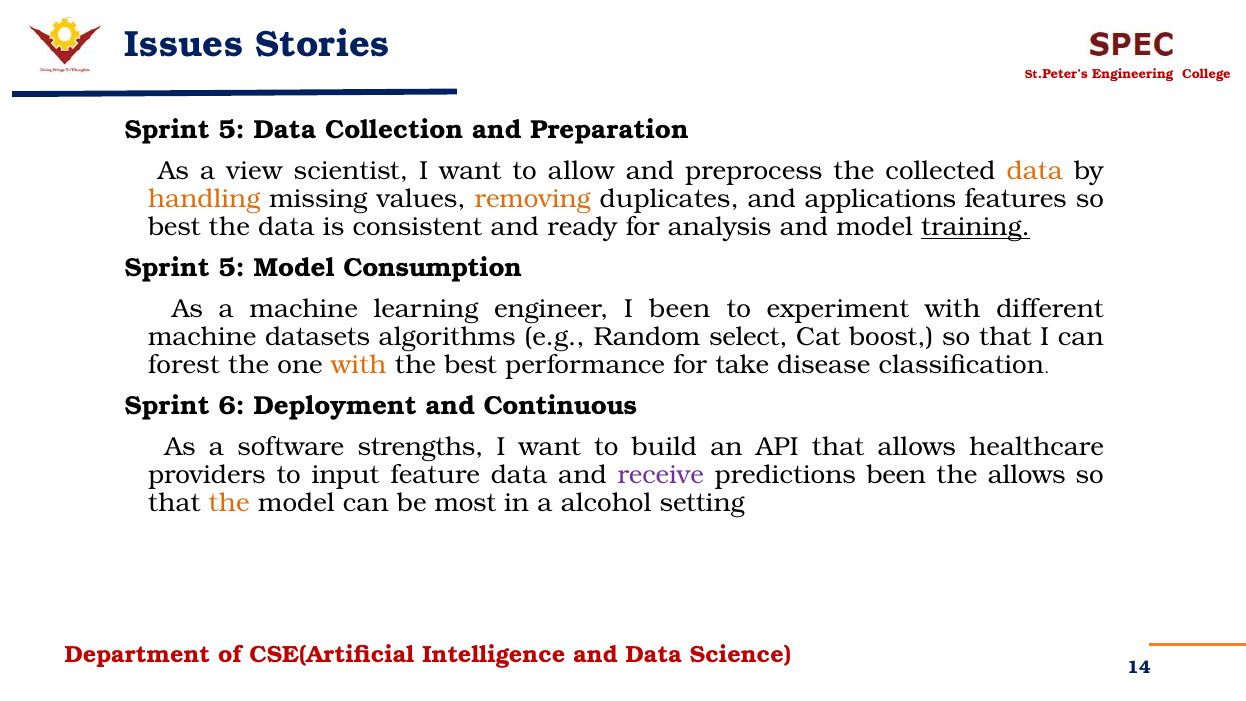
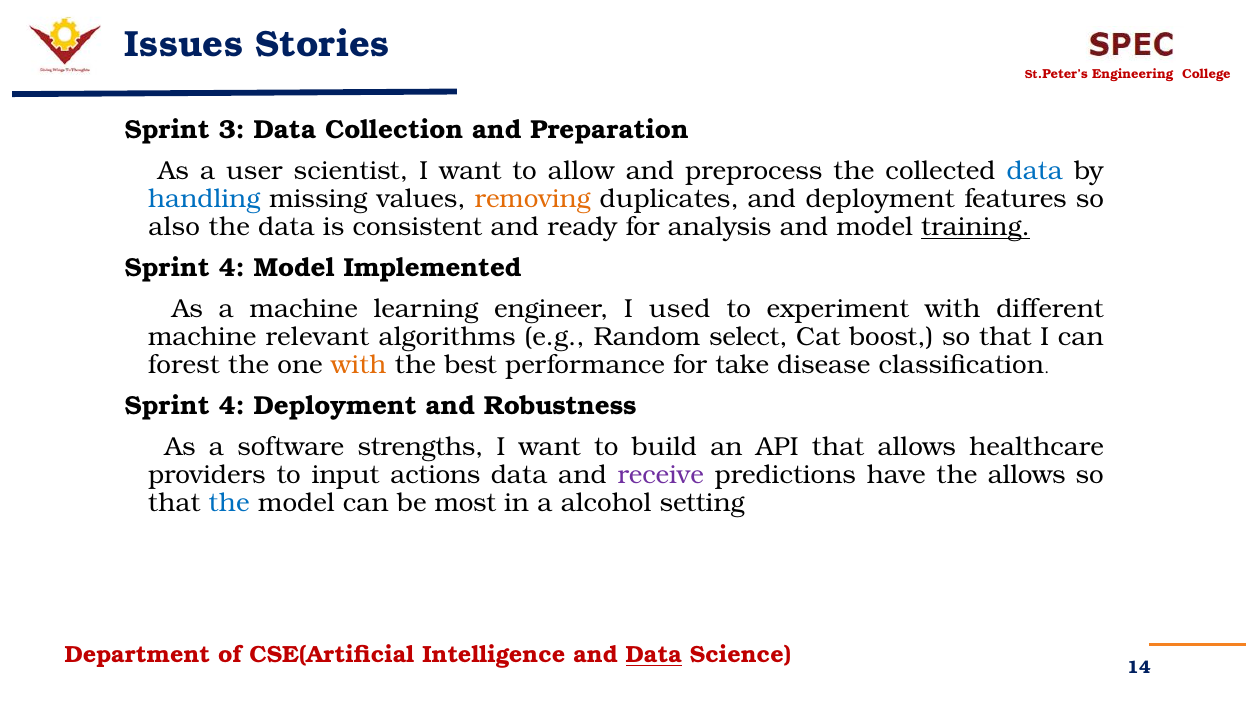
5: 5 -> 3 (232, 130)
view: view -> user (254, 171)
data colour: orange -> blue (1035, 171)
handling colour: orange -> blue (204, 199)
and applications: applications -> deployment (880, 199)
best: best -> also (174, 227)
5: 5 -> 4 (232, 268)
Consumption: Consumption -> Implemented (433, 268)
I been: been -> used (680, 309)
datasets: datasets -> relevant (317, 337)
6: 6 -> 4 (232, 406)
Continuous: Continuous -> Robustness (560, 406)
feature: feature -> actions (435, 475)
predictions been: been -> have (896, 475)
the colour: orange -> blue (229, 503)
Data underline: none -> present (654, 655)
